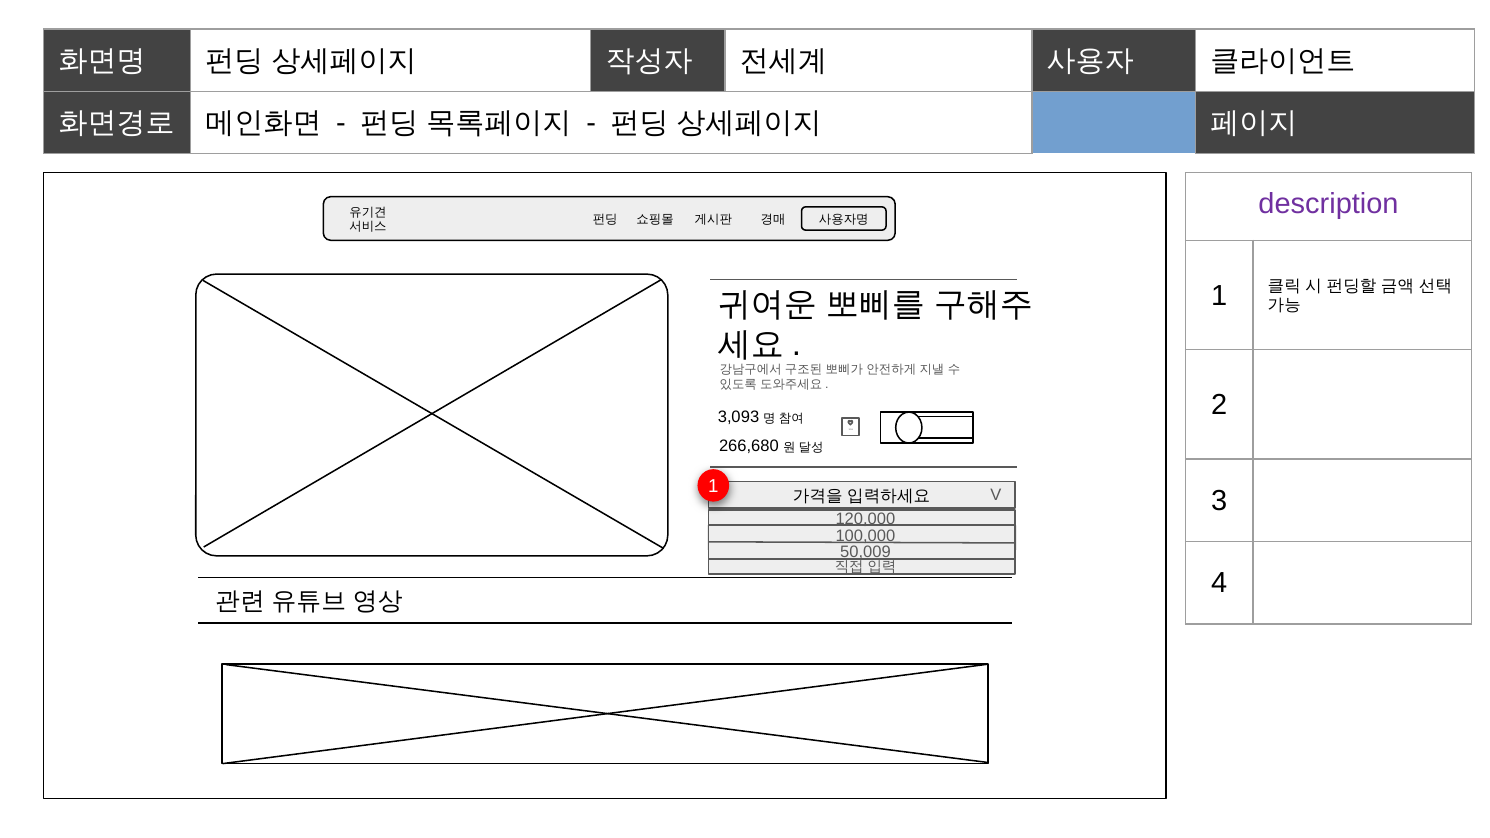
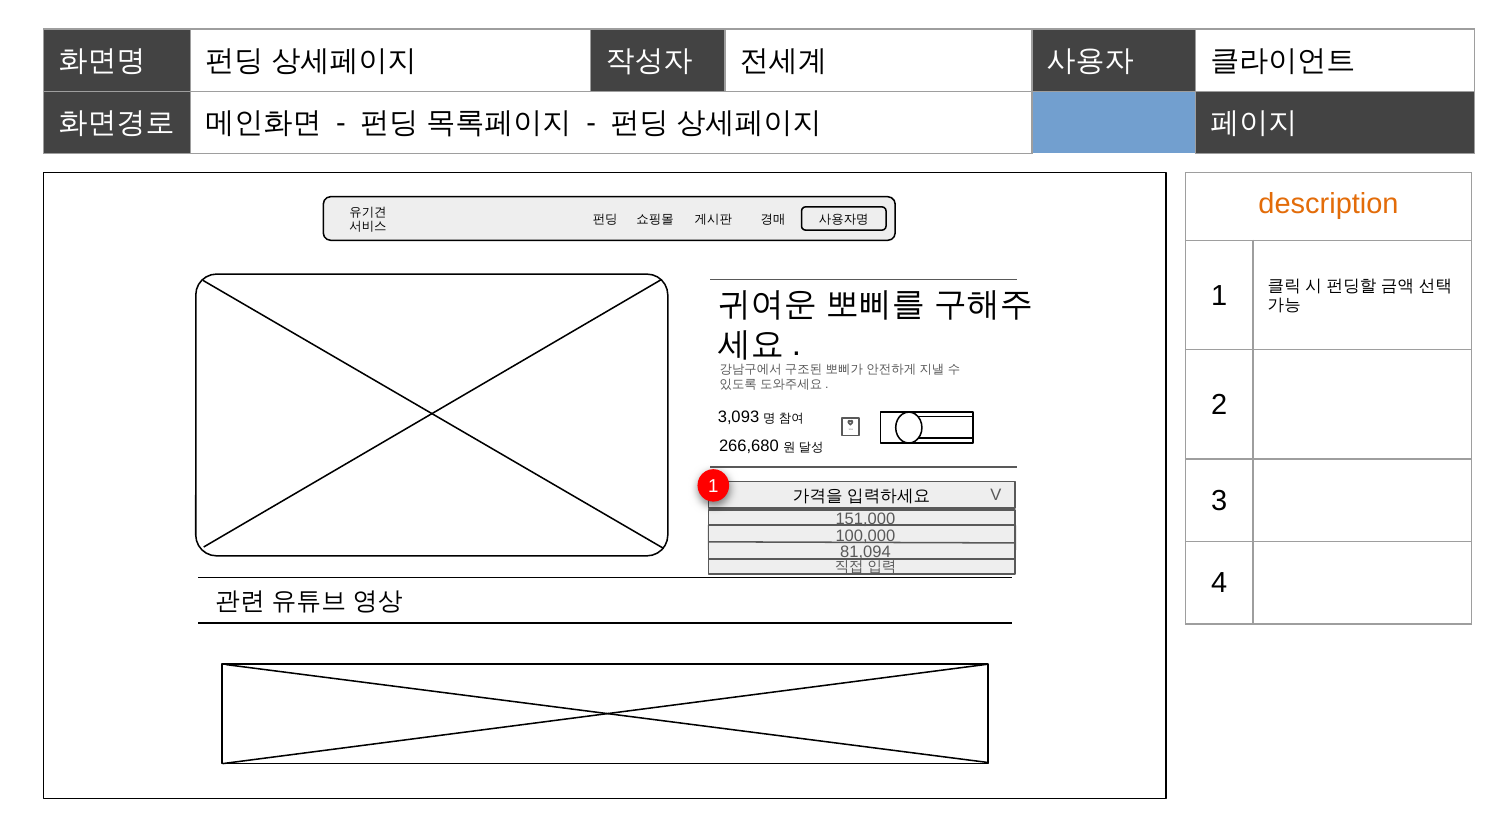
description colour: purple -> orange (1329, 204)
120,000: 120,000 -> 151,000 (865, 519)
50,009: 50,009 -> 81,094 (866, 553)
